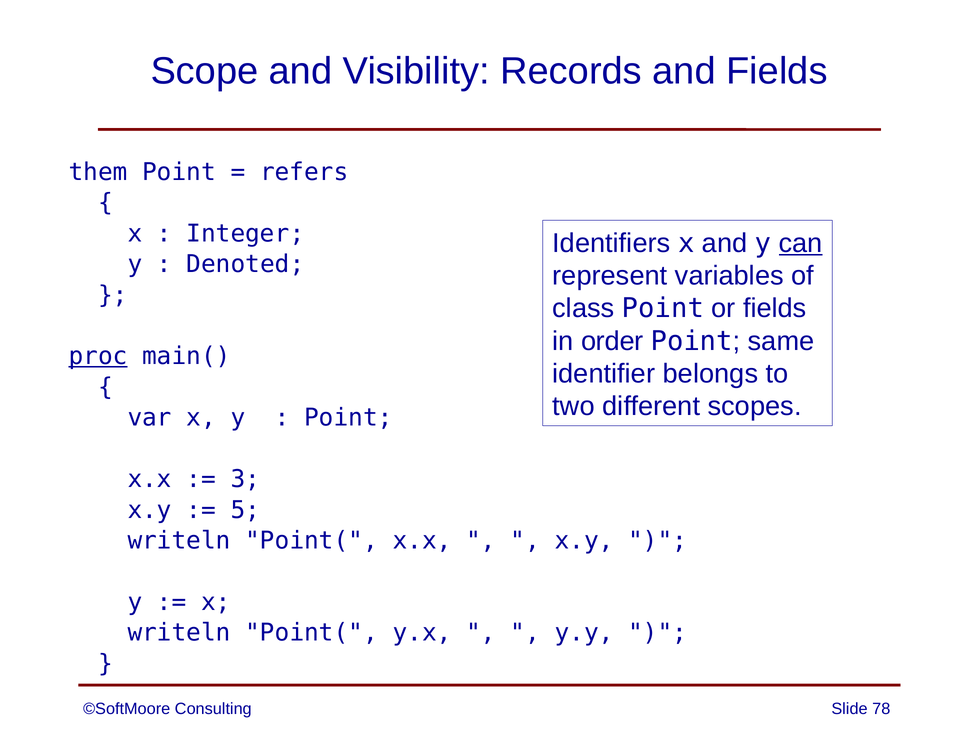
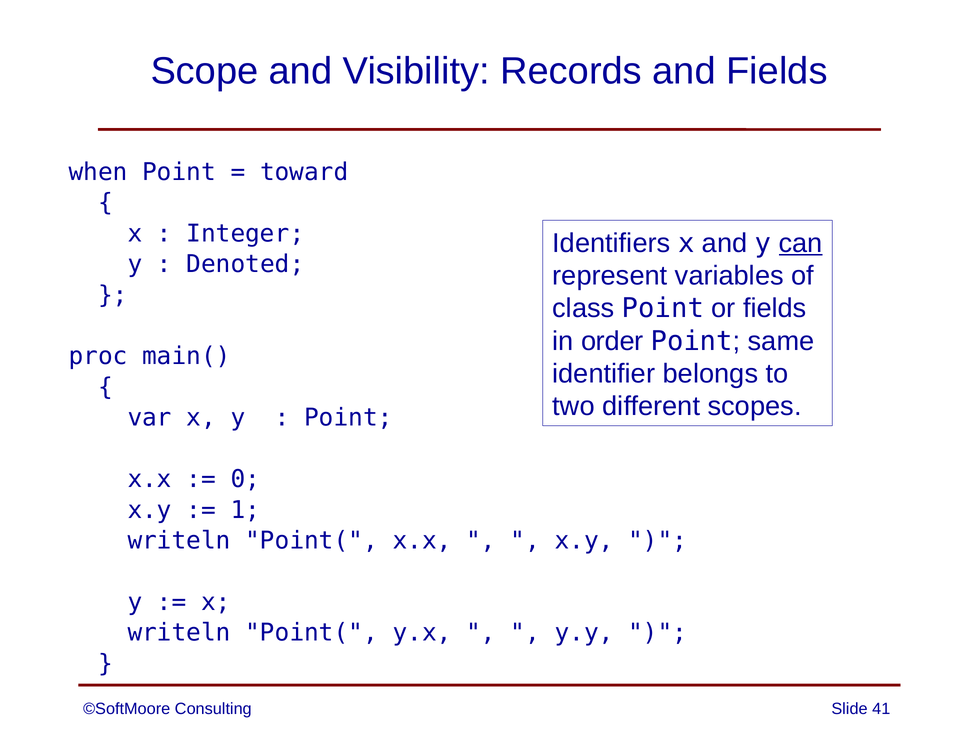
them: them -> when (98, 172)
refers: refers -> toward (304, 172)
proc underline: present -> none (98, 357)
3: 3 -> 0 (245, 479)
5: 5 -> 1 (245, 510)
78: 78 -> 41 (881, 709)
